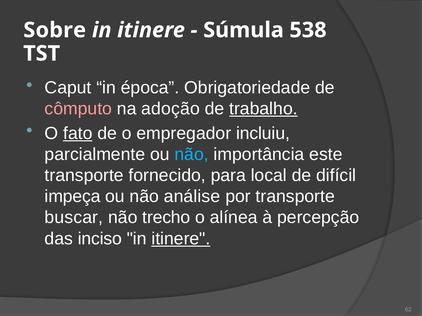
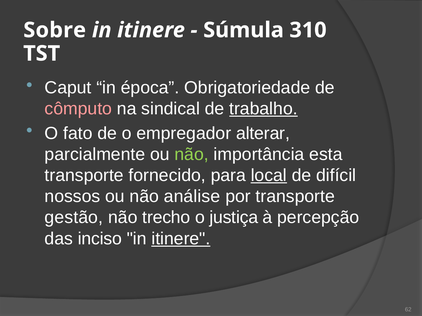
538: 538 -> 310 (308, 30)
adoção: adoção -> sindical (171, 109)
fato underline: present -> none (78, 133)
incluiu: incluiu -> alterar (263, 133)
não colour: light blue -> light green (192, 155)
este: este -> esta (326, 155)
local underline: none -> present (269, 176)
impeça: impeça -> nossos (73, 197)
buscar: buscar -> gestão (74, 218)
alínea: alínea -> justiça (234, 218)
